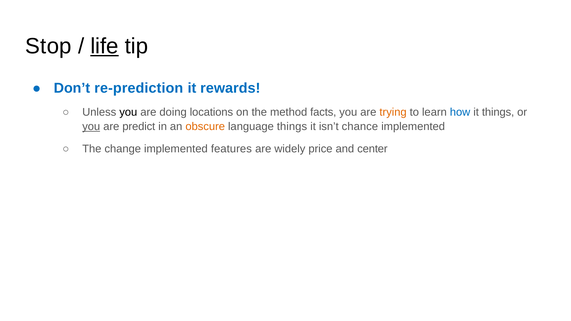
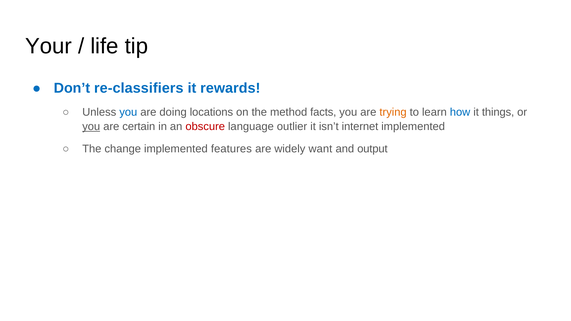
Stop: Stop -> Your (49, 46)
life underline: present -> none (105, 46)
re-prediction: re-prediction -> re-classifiers (139, 88)
you colour: black -> blue (128, 112)
predict: predict -> certain (139, 127)
obscure colour: orange -> red (205, 127)
language things: things -> outlier (292, 127)
chance: chance -> internet (360, 127)
price: price -> want (320, 149)
center: center -> output (372, 149)
